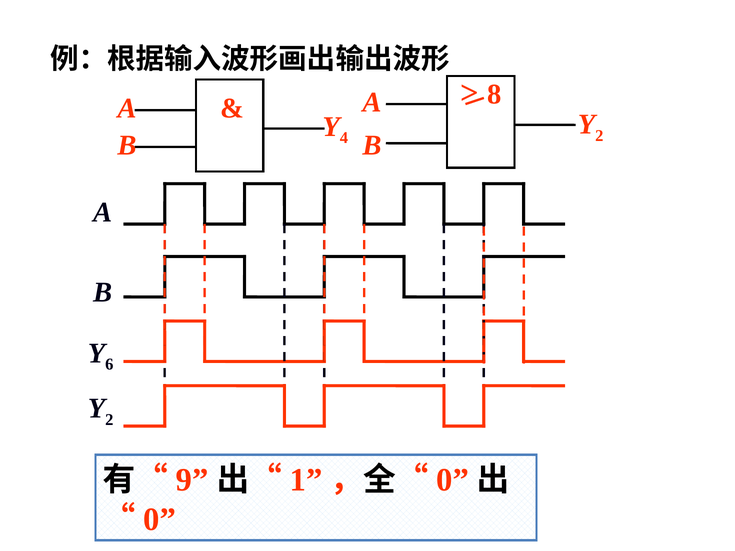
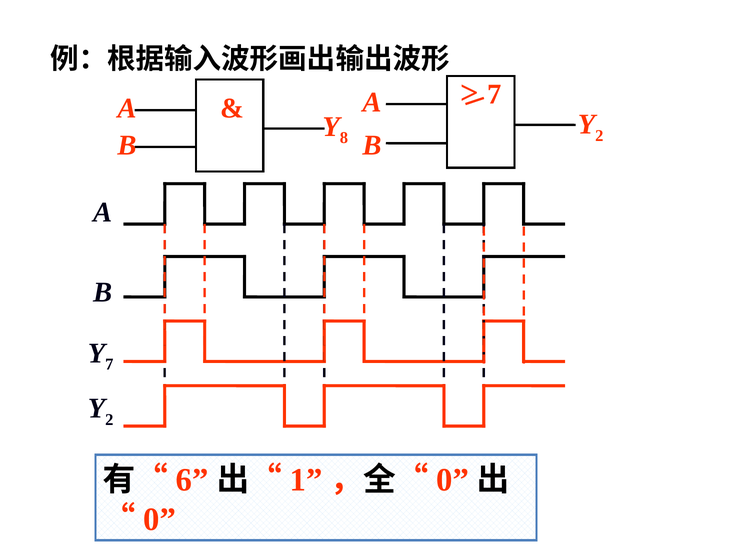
8: 8 -> 7 (494, 94)
4: 4 -> 8 (344, 138)
6: 6 -> 7 (109, 365)
9: 9 -> 6 (192, 480)
